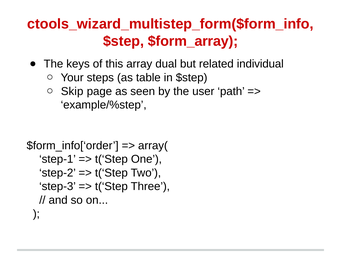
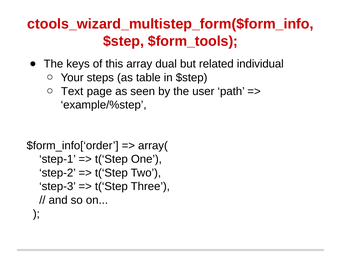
$form_array: $form_array -> $form_tools (193, 41)
Skip: Skip -> Text (72, 91)
